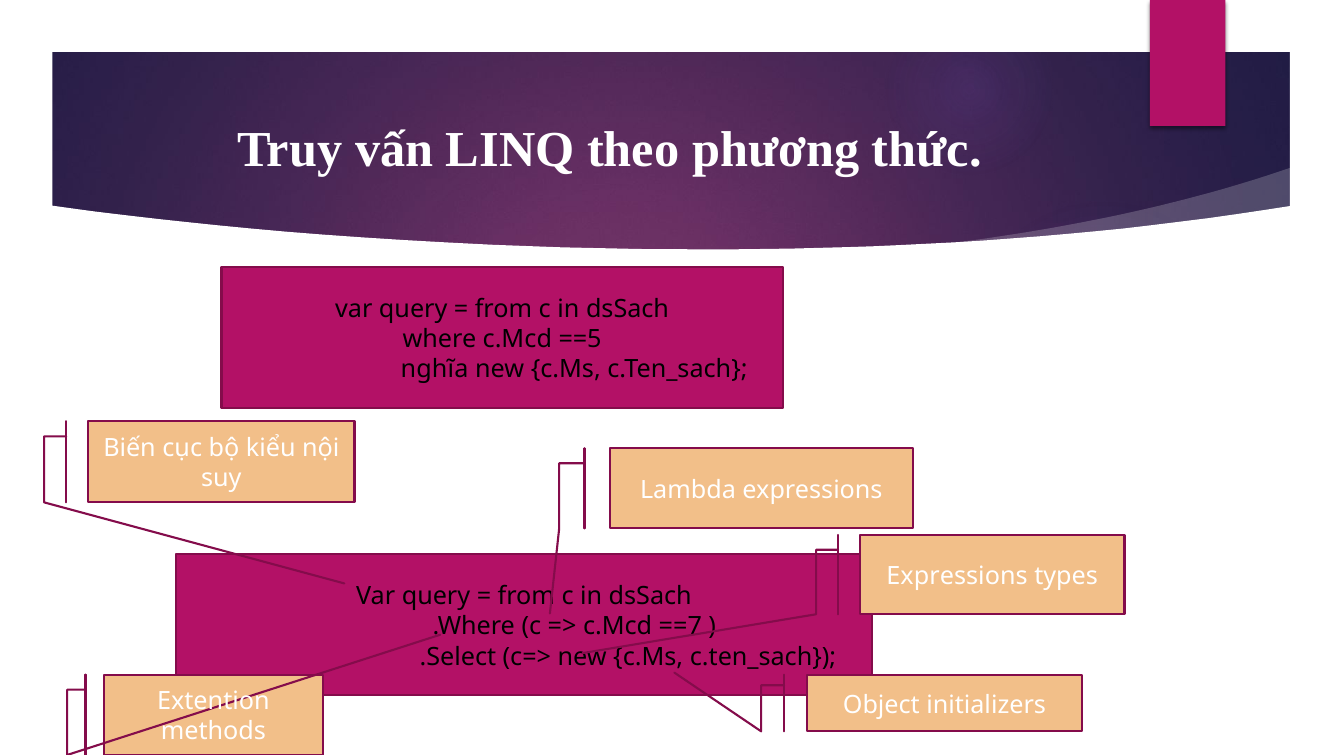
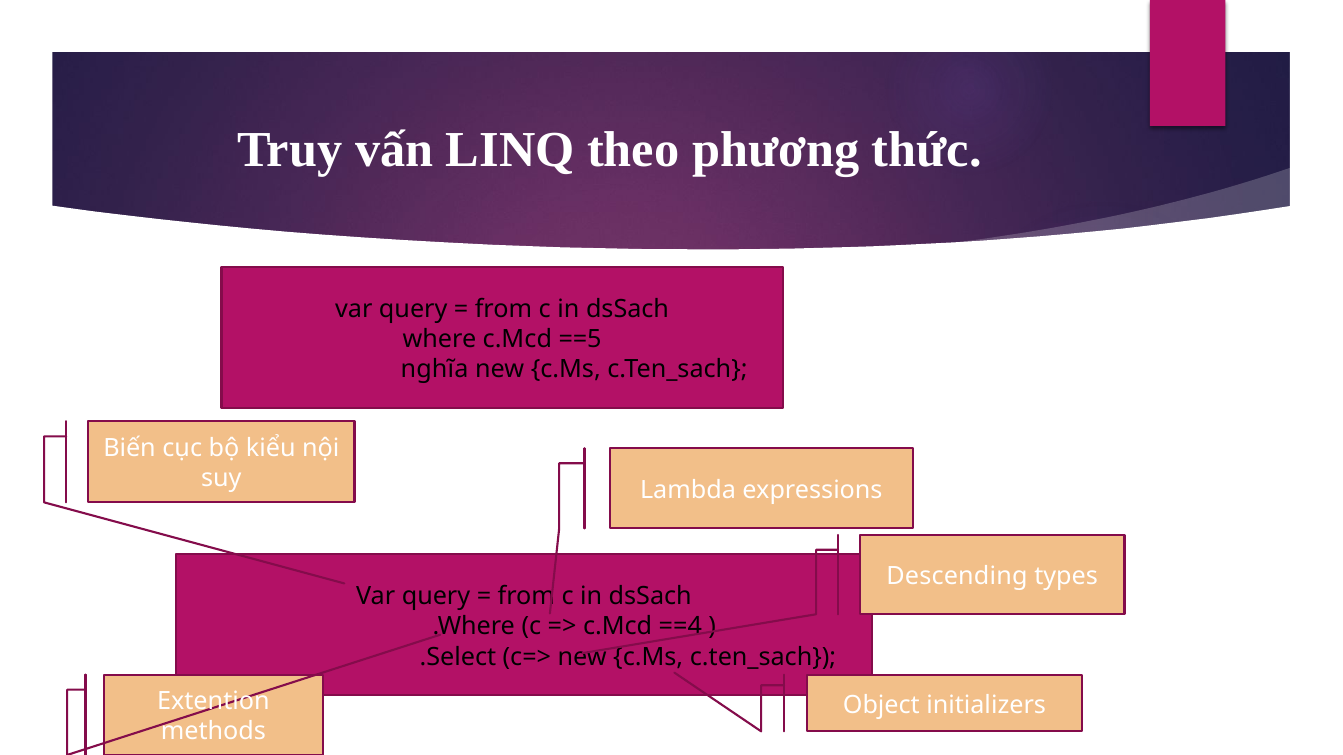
Expressions: Expressions -> Descending (957, 577)
==7: ==7 -> ==4 (680, 627)
